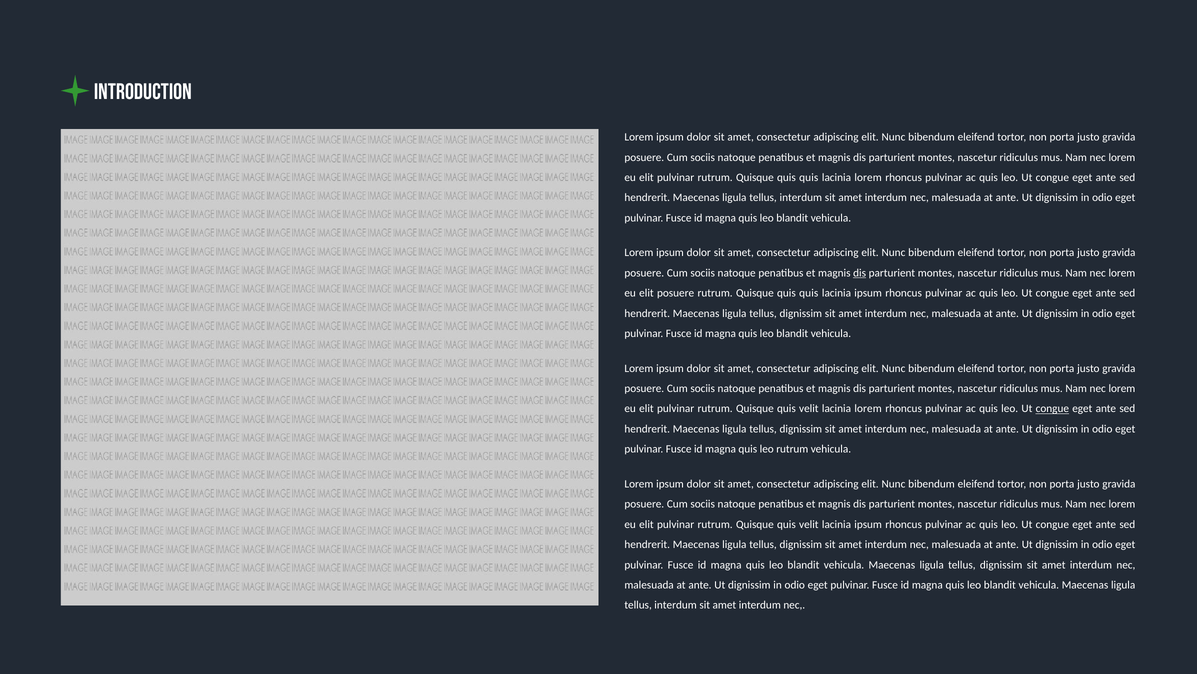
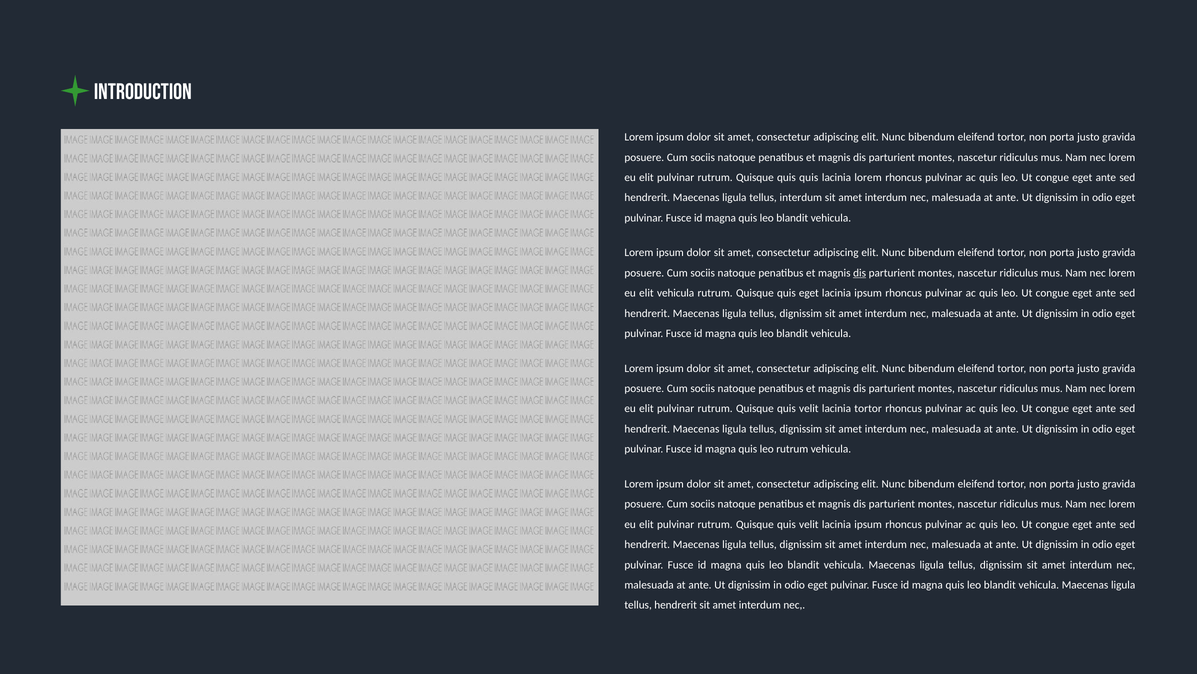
elit posuere: posuere -> vehicula (676, 293)
quis: quis -> eget (809, 293)
velit lacinia lorem: lorem -> tortor (868, 408)
congue underline: present -> none (1052, 408)
interdum: interdum -> hendrerit (676, 605)
